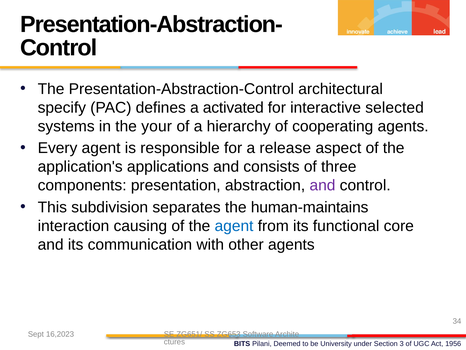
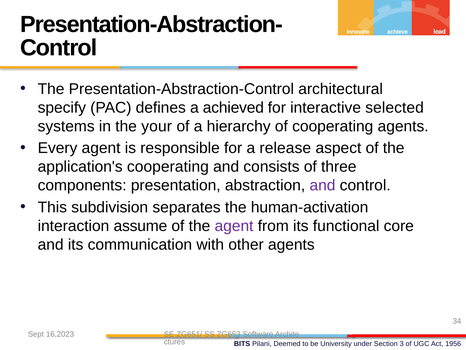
activated: activated -> achieved (233, 108)
application's applications: applications -> cooperating (168, 167)
human-maintains: human-maintains -> human-activation (310, 207)
causing: causing -> assume (140, 226)
agent colour: blue -> purple (234, 226)
